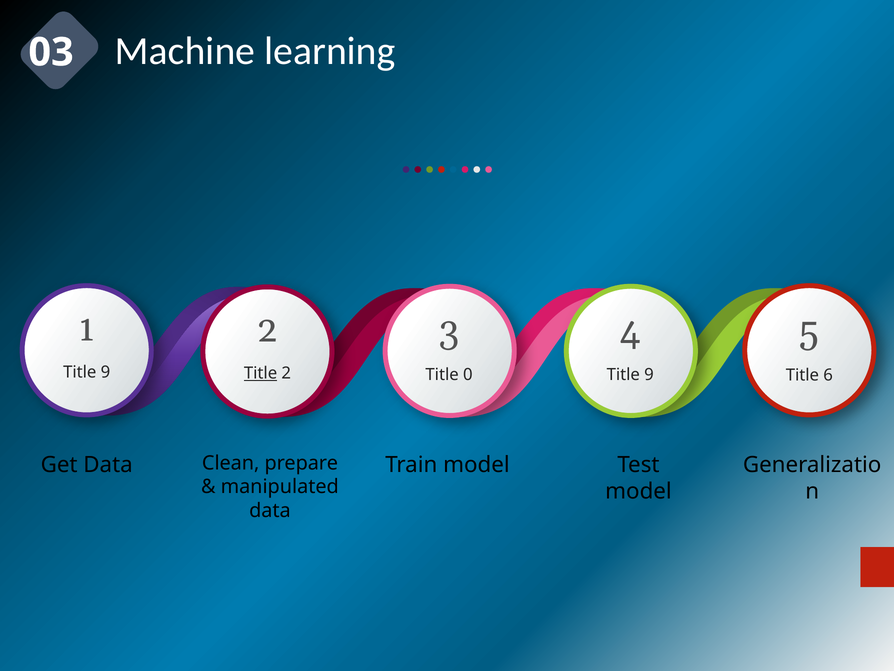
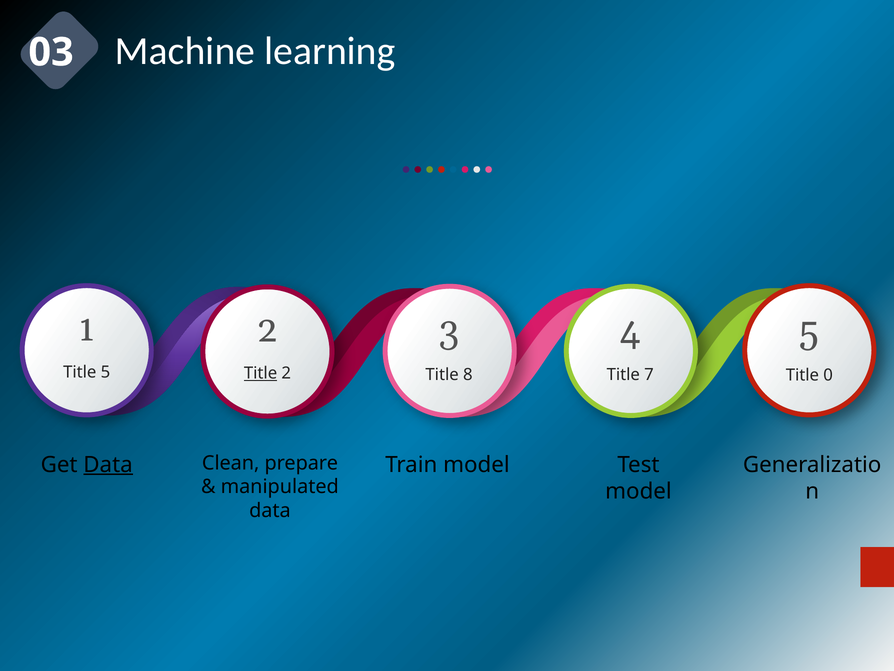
9: 9 -> 5 (105, 372)
0: 0 -> 8 (468, 375)
9: 9 -> 7 (649, 375)
6: 6 -> 0 (828, 375)
Data underline: none -> present (108, 464)
